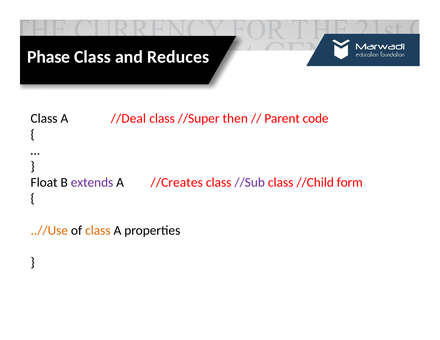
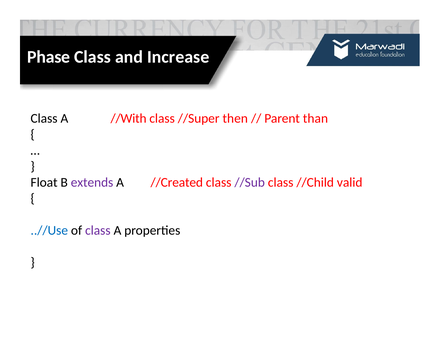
Reduces: Reduces -> Increase (178, 57)
//Deal: //Deal -> //With (129, 118)
code: code -> than (315, 118)
//Creates: //Creates -> //Created (177, 182)
form: form -> valid (350, 182)
..//Use colour: orange -> blue (49, 230)
class colour: orange -> purple (98, 230)
